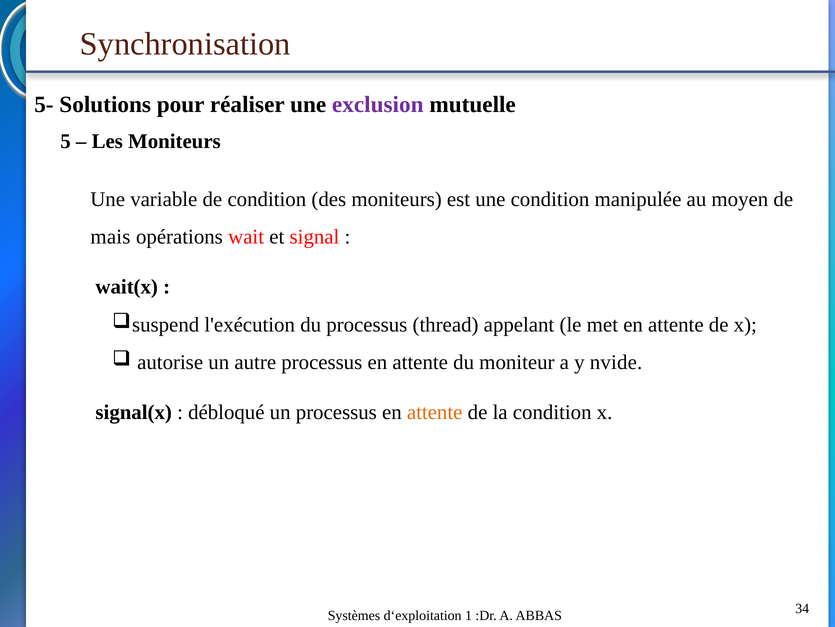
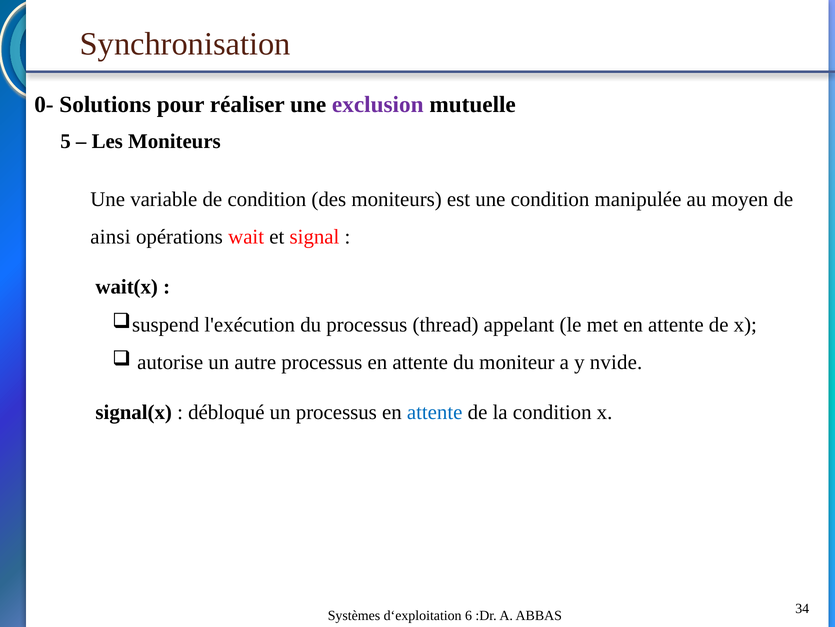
5-: 5- -> 0- (44, 104)
mais: mais -> ainsi (110, 237)
attente colour: orange -> blue (435, 412)
1: 1 -> 6 (468, 615)
